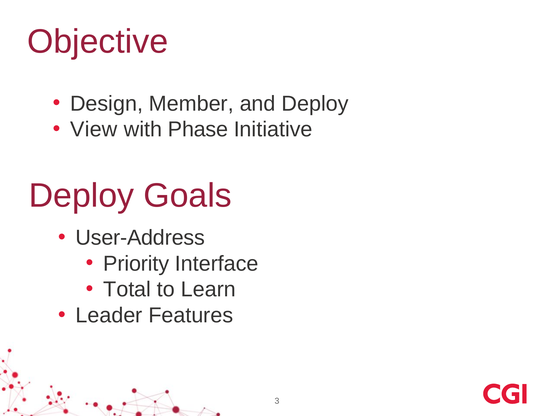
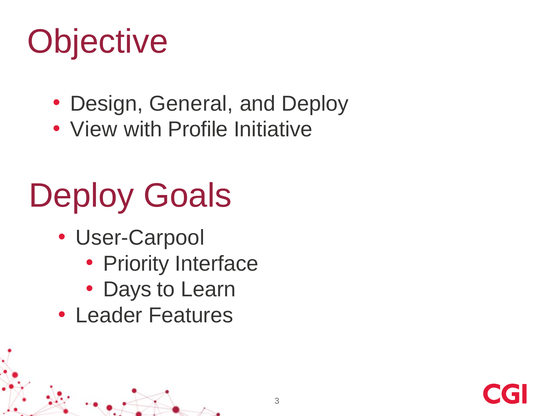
Member: Member -> General (191, 103)
Phase: Phase -> Profile (198, 129)
User-Address: User-Address -> User-Carpool (140, 237)
Total: Total -> Days (127, 289)
